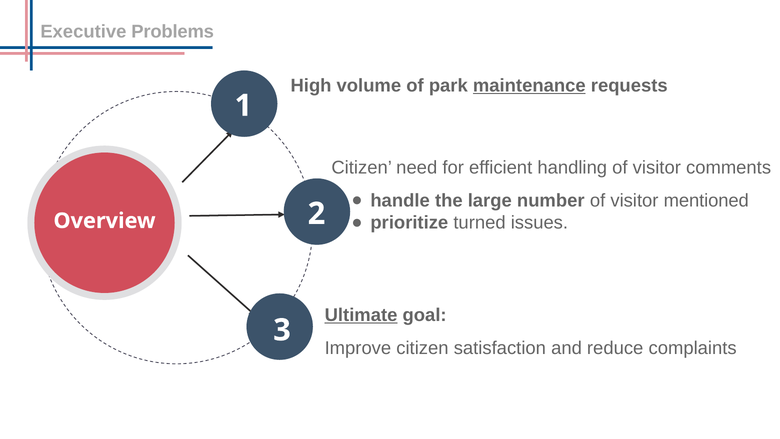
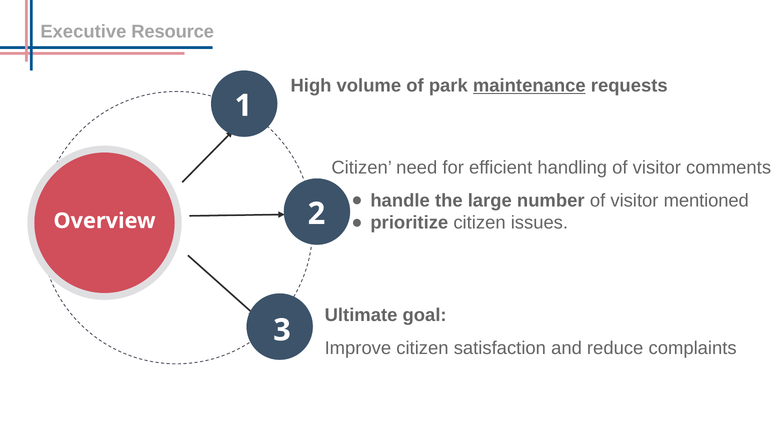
Problems: Problems -> Resource (173, 31)
prioritize turned: turned -> citizen (480, 223)
Ultimate underline: present -> none (361, 315)
